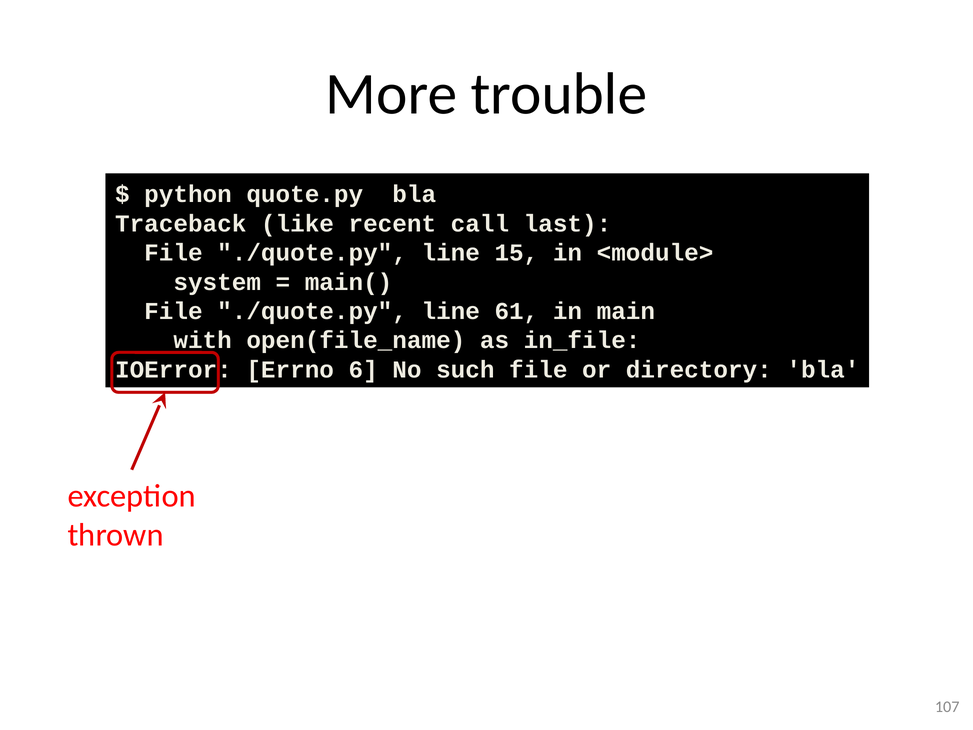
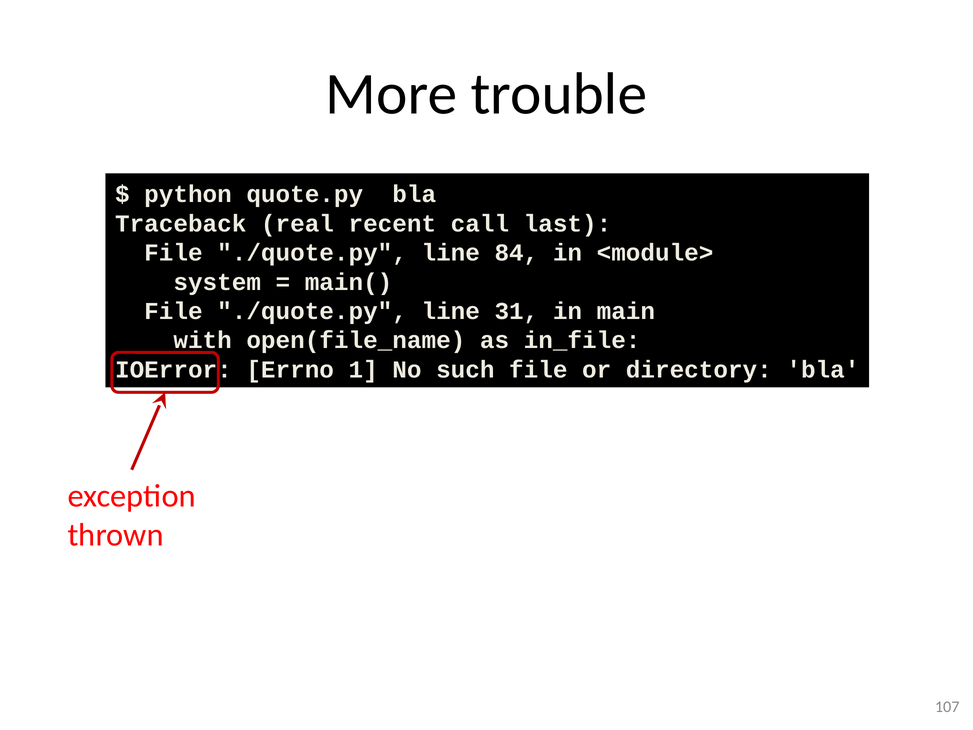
like: like -> real (297, 224)
15: 15 -> 84 (516, 253)
61: 61 -> 31 (516, 311)
6: 6 -> 1 (363, 369)
